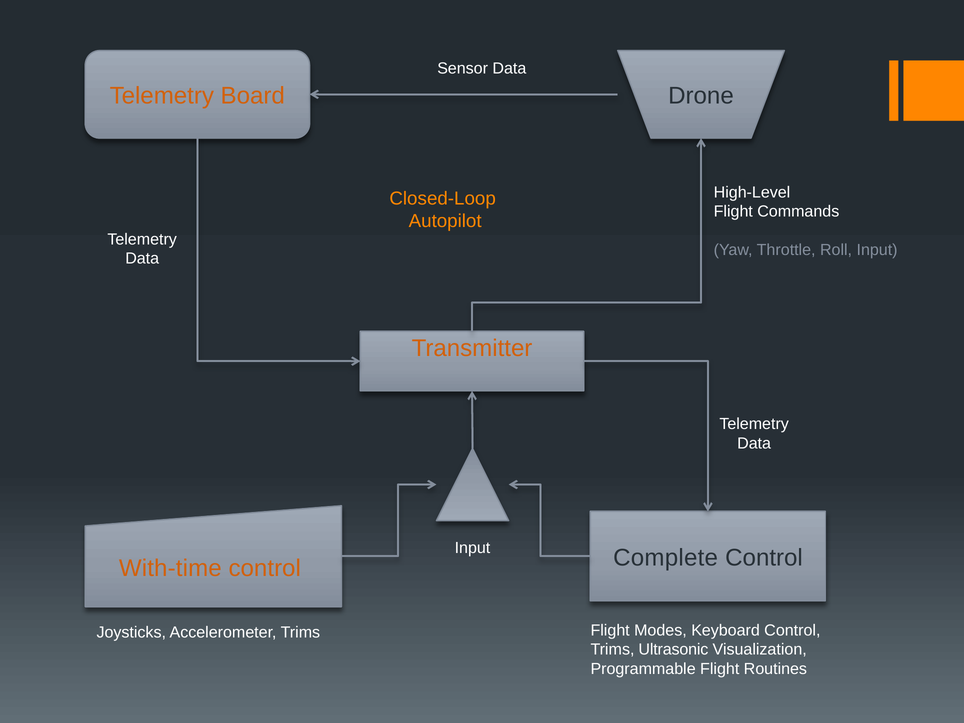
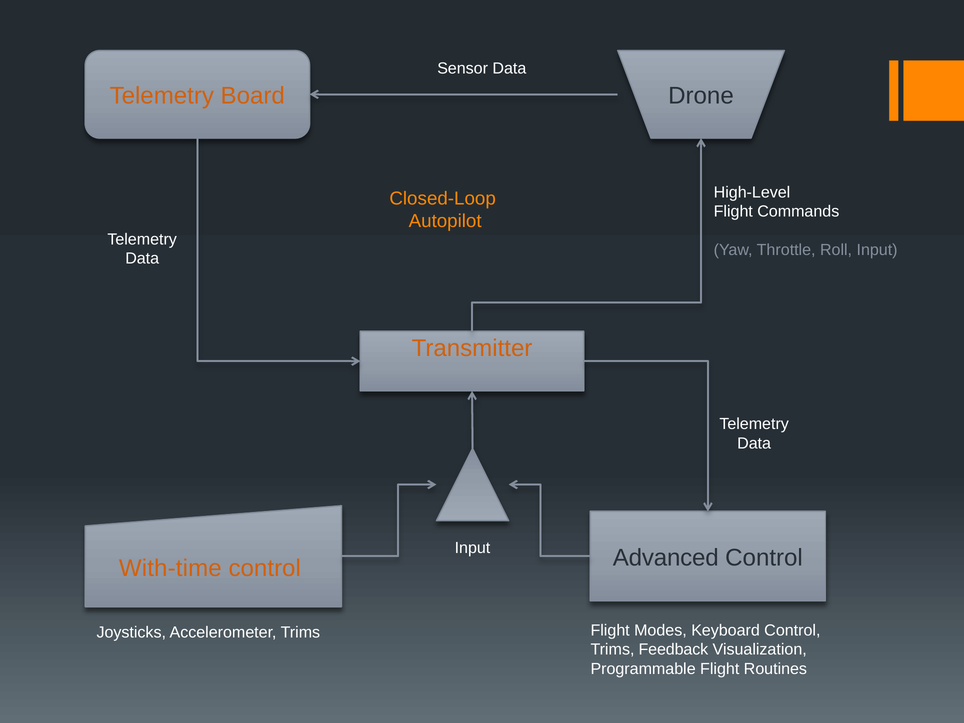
Complete: Complete -> Advanced (666, 558)
Ultrasonic: Ultrasonic -> Feedback (673, 650)
